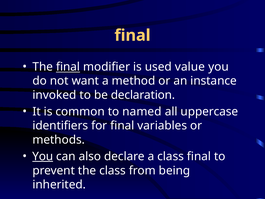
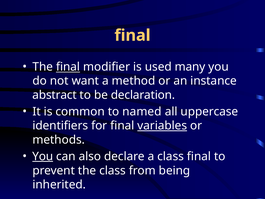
value: value -> many (190, 67)
invoked: invoked -> abstract (55, 95)
variables underline: none -> present (162, 126)
